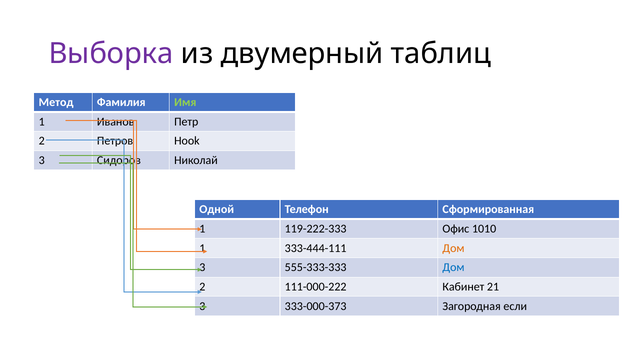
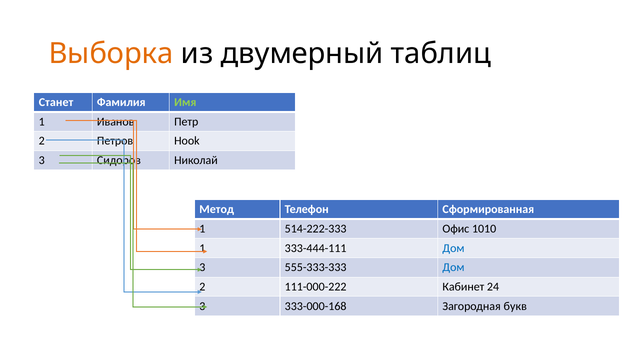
Выборка colour: purple -> orange (111, 54)
Метод: Метод -> Станет (56, 102)
Одной: Одной -> Метод (217, 210)
119-222-333: 119-222-333 -> 514-222-333 (316, 229)
Дом colour: orange -> blue (453, 248)
21: 21 -> 24 (493, 287)
333-000-373: 333-000-373 -> 333-000-168 (316, 306)
если: если -> букв (515, 306)
